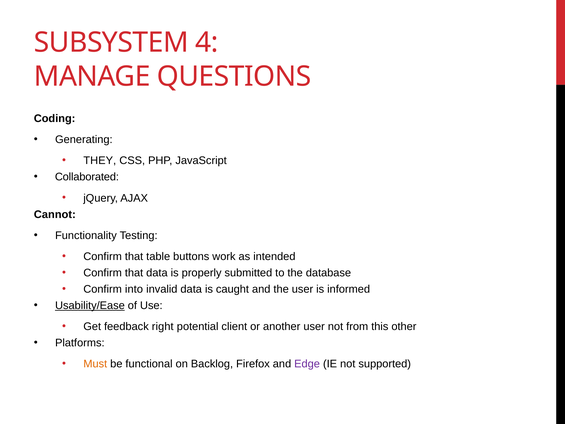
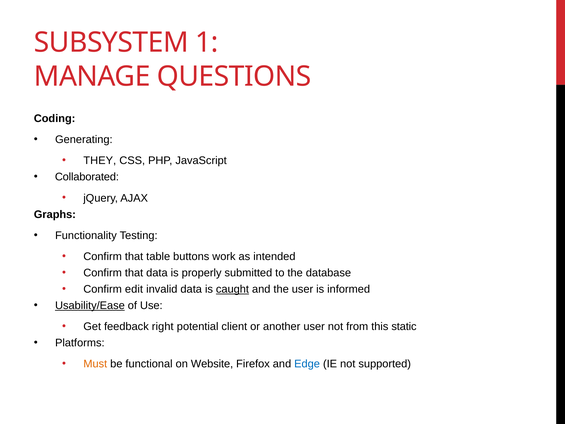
4: 4 -> 1 (207, 42)
Cannot: Cannot -> Graphs (55, 214)
into: into -> edit (134, 289)
caught underline: none -> present (232, 289)
other: other -> static (404, 326)
Backlog: Backlog -> Website (212, 364)
Edge colour: purple -> blue (307, 364)
